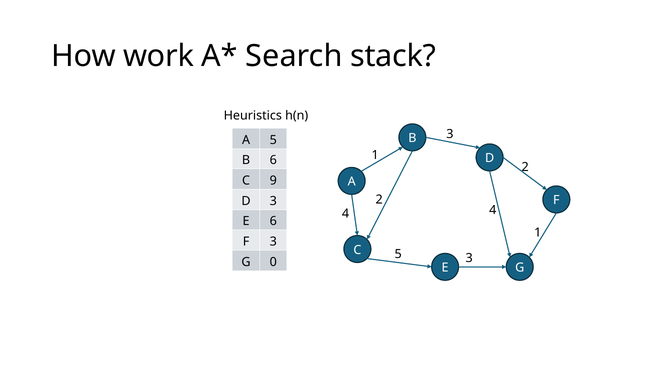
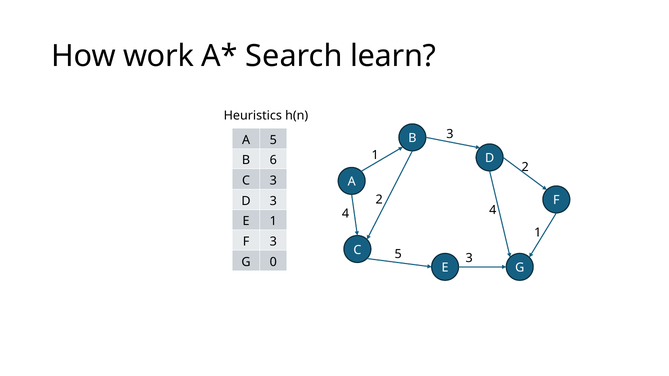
stack: stack -> learn (393, 56)
C 9: 9 -> 3 (273, 181)
E 6: 6 -> 1 (273, 222)
